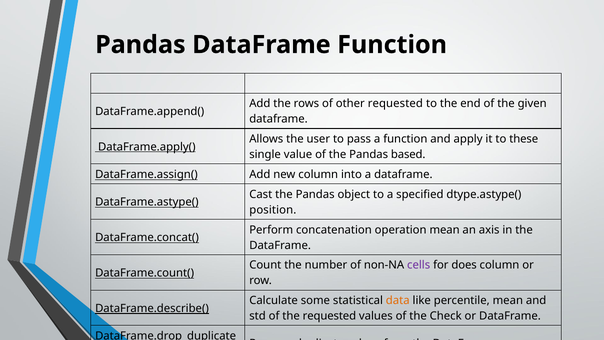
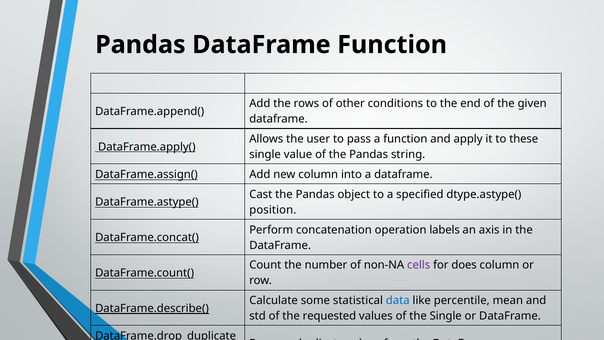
other requested: requested -> conditions (395, 104)
based: based -> string (408, 154)
operation mean: mean -> labels (445, 230)
data colour: orange -> blue (398, 300)
the Check: Check -> Single (446, 316)
